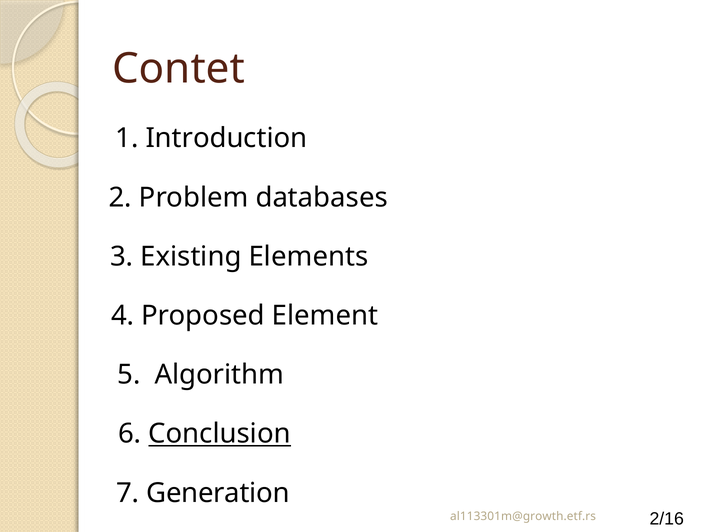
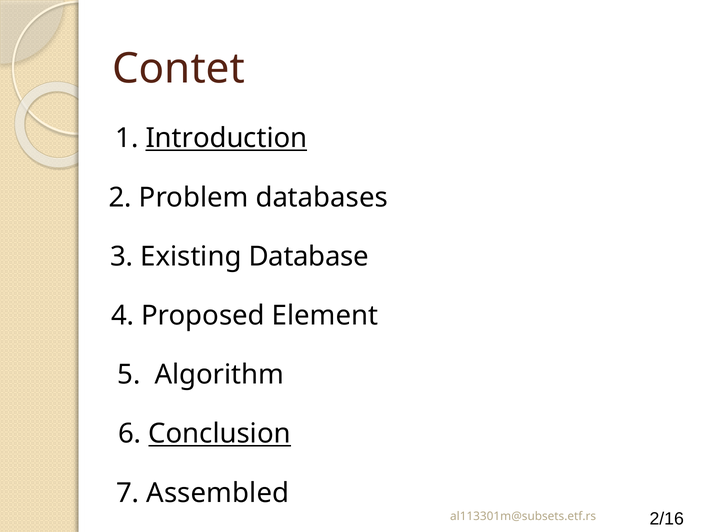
Introduction underline: none -> present (226, 138)
Elements: Elements -> Database (309, 256)
Generation: Generation -> Assembled (218, 493)
al113301m@growth.etf.rs: al113301m@growth.etf.rs -> al113301m@subsets.etf.rs (523, 516)
